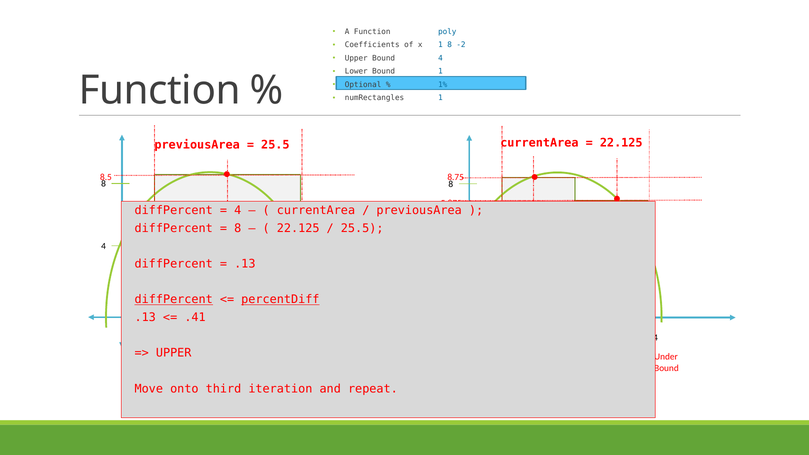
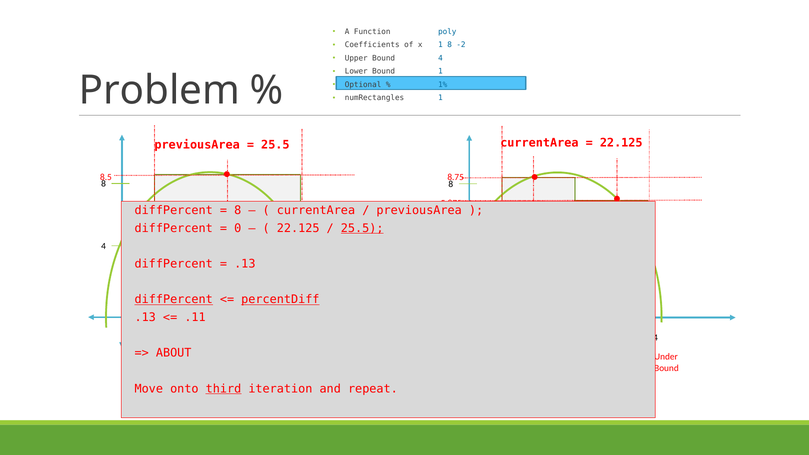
Function: Function -> Problem (159, 91)
4: 4 -> 8 (238, 210)
8: 8 -> 0 (238, 228)
25.5 underline: none -> present (362, 228)
.41: .41 -> .11 (195, 317)
UPPER: UPPER -> ABOUT (174, 353)
third underline: none -> present (223, 389)
